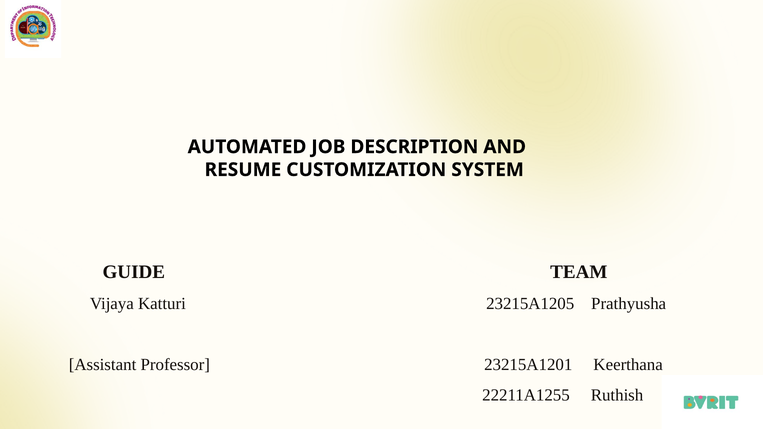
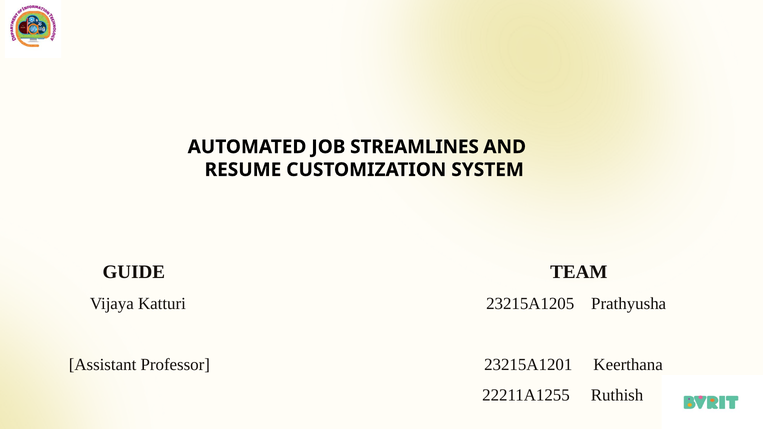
DESCRIPTION: DESCRIPTION -> STREAMLINES (414, 147)
